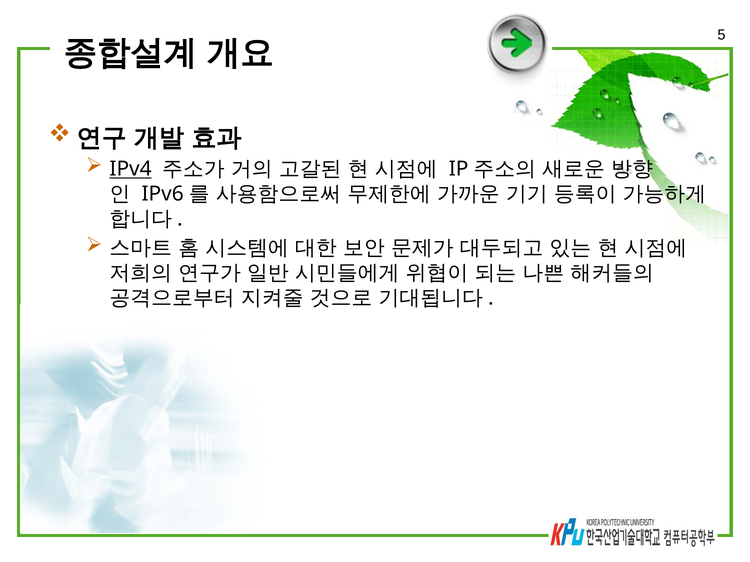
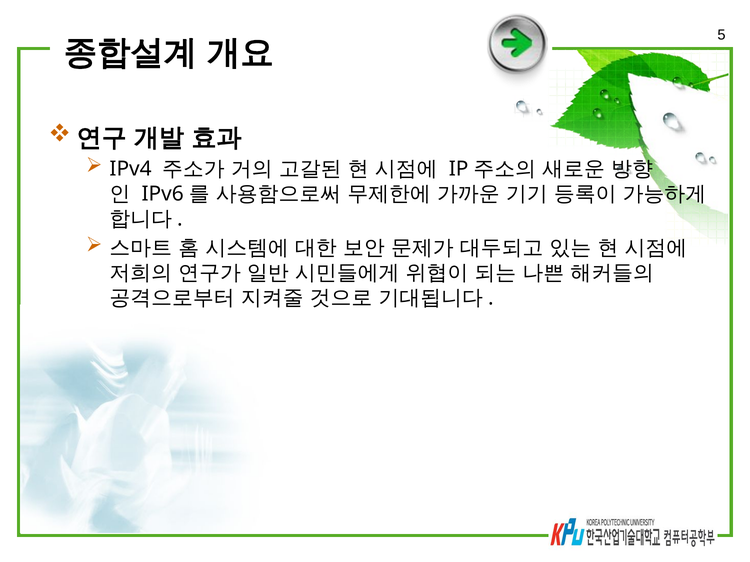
IPv4 underline: present -> none (131, 169)
